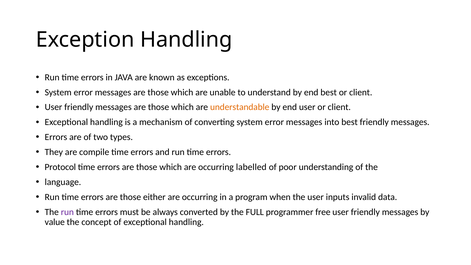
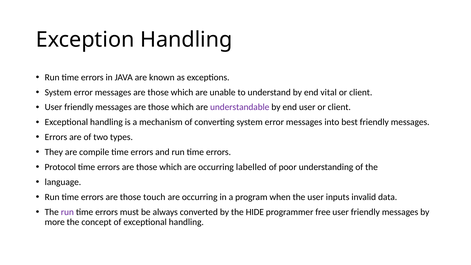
end best: best -> vital (329, 92)
understandable colour: orange -> purple (240, 107)
either: either -> touch (154, 197)
FULL: FULL -> HIDE (255, 212)
value: value -> more (55, 222)
